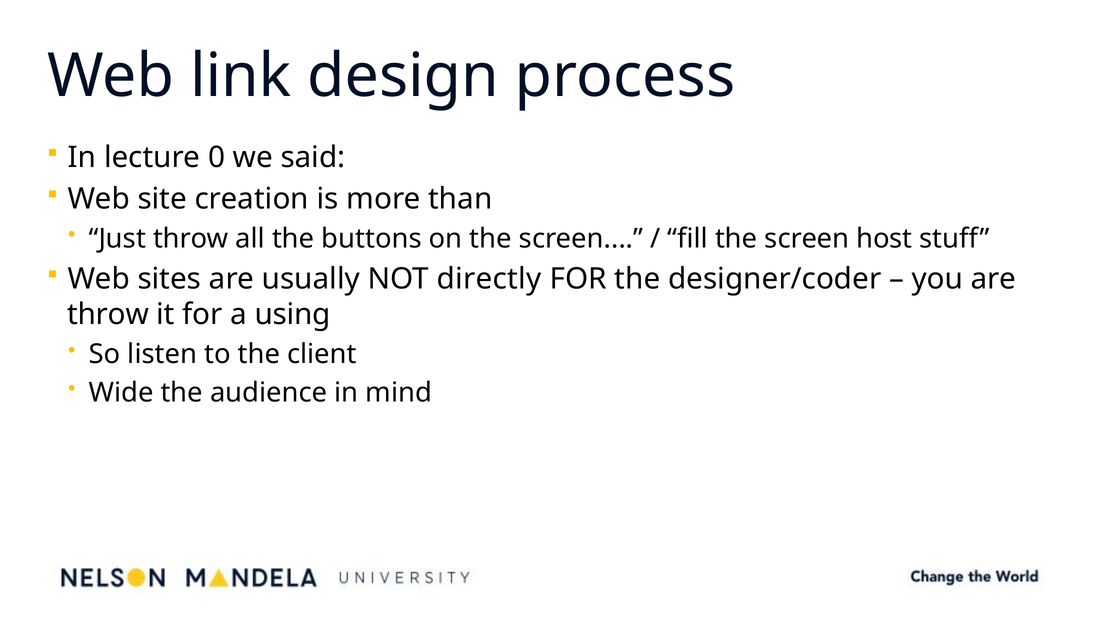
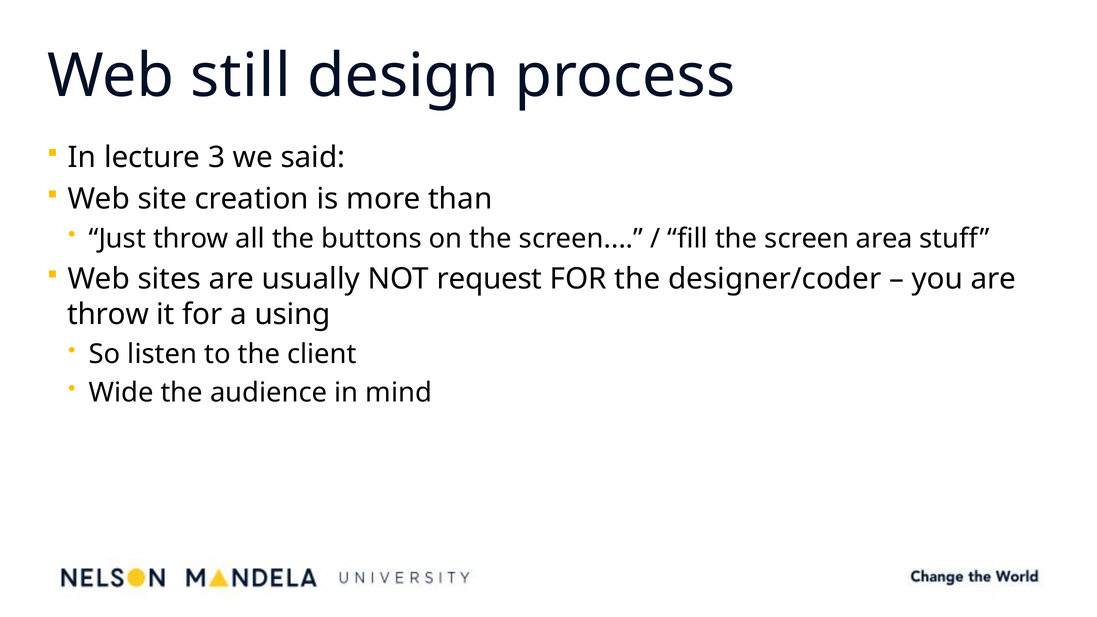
link: link -> still (240, 76)
0: 0 -> 3 (217, 158)
host: host -> area (884, 239)
directly: directly -> request (489, 279)
